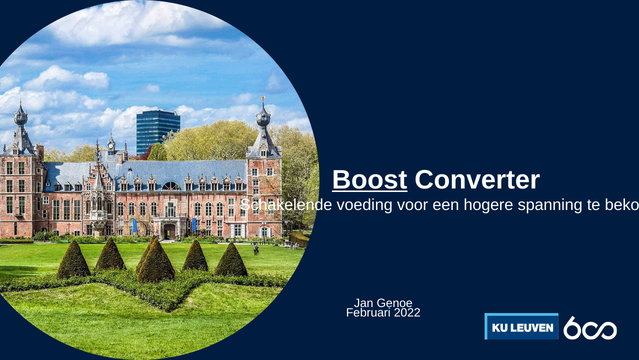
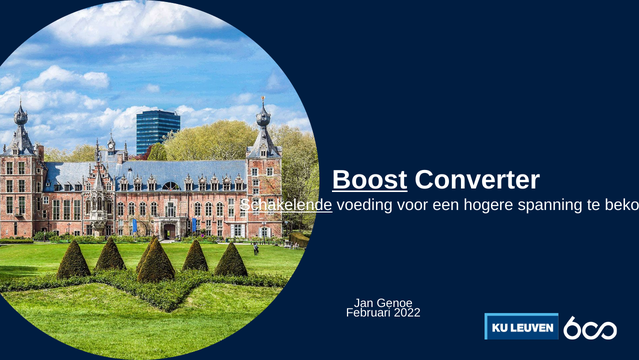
Schakelende underline: none -> present (286, 205)
